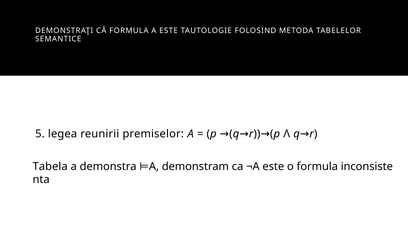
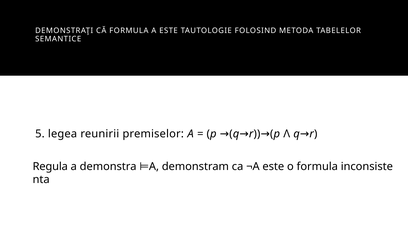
Tabela: Tabela -> Regula (50, 167)
